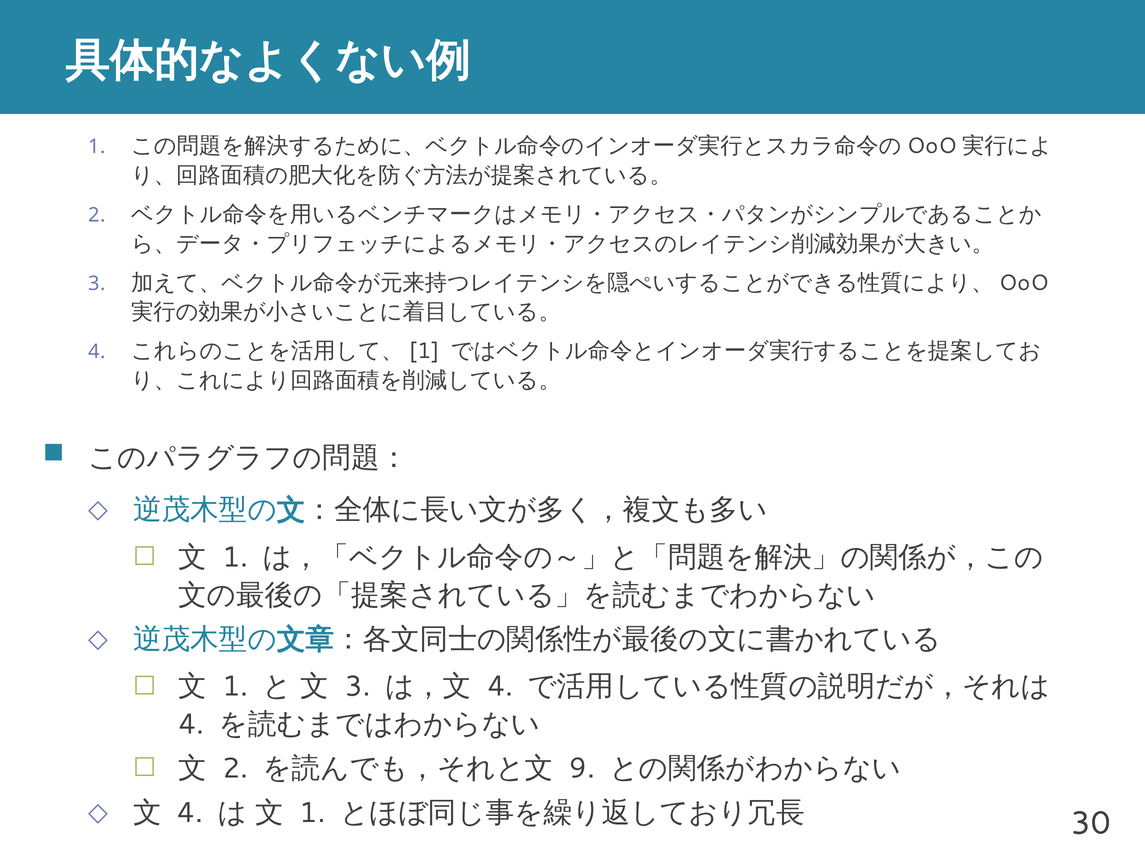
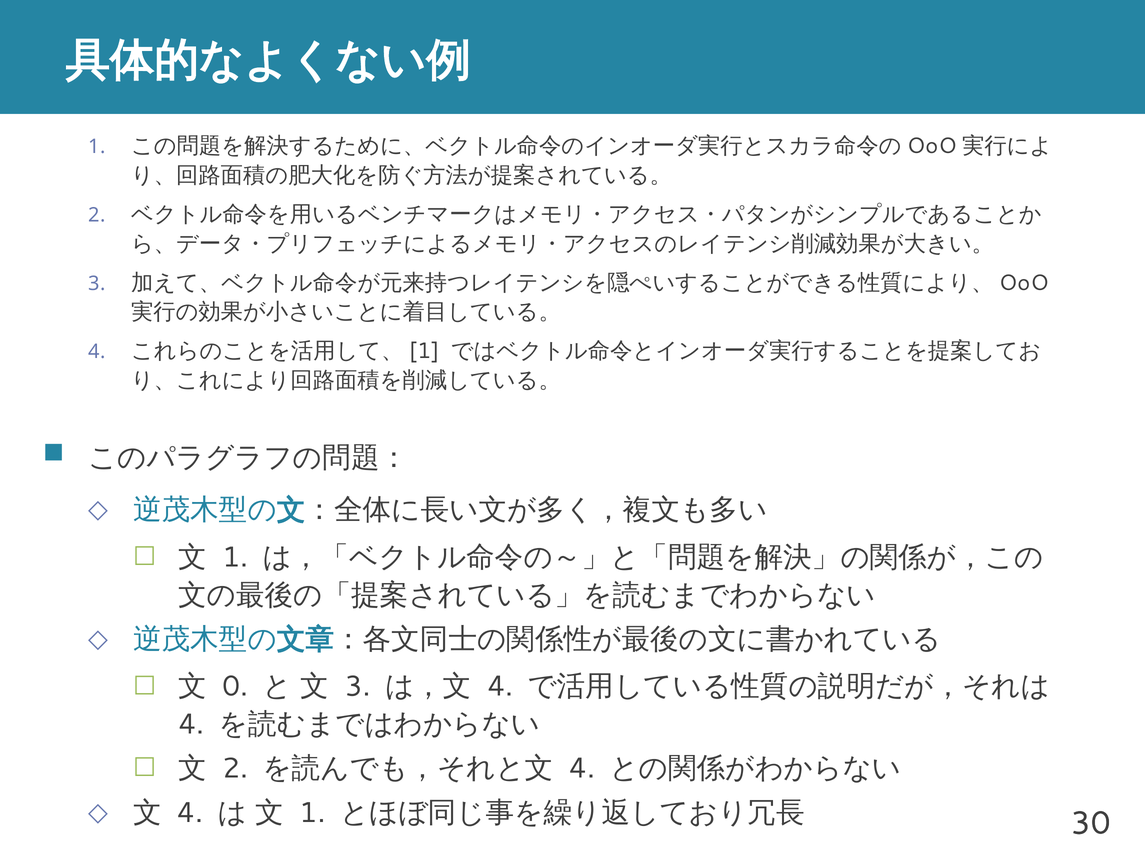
1: 1 -> 0 (235, 686)
9: 9 -> 4 (582, 768)
